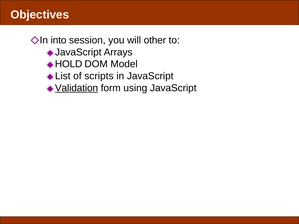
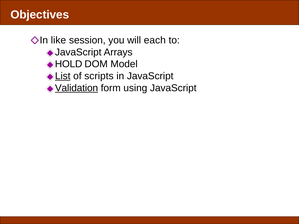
into: into -> like (58, 40)
other: other -> each (155, 40)
List underline: none -> present (63, 76)
